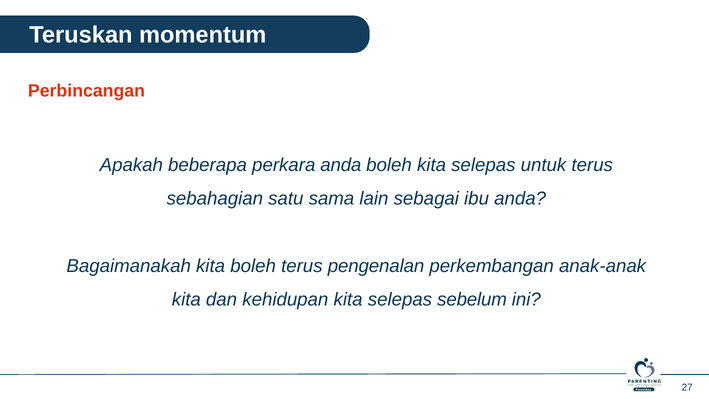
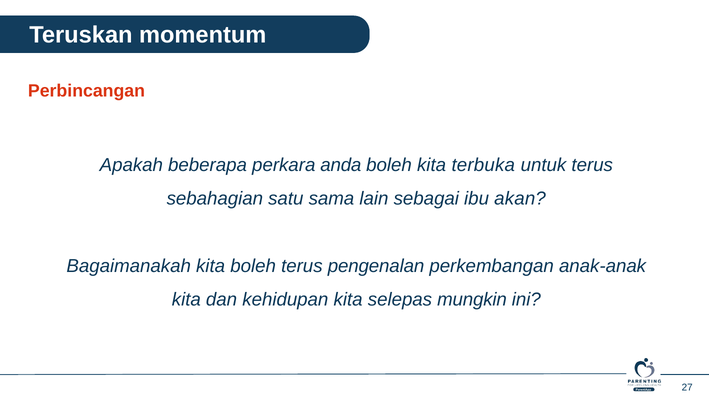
boleh kita selepas: selepas -> terbuka (483, 165)
ibu anda: anda -> akan (520, 199)
sebelum: sebelum -> mungkin (472, 300)
